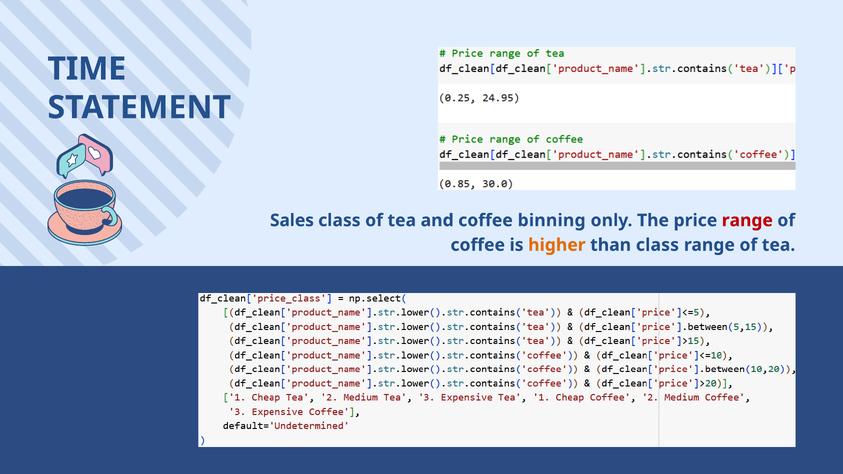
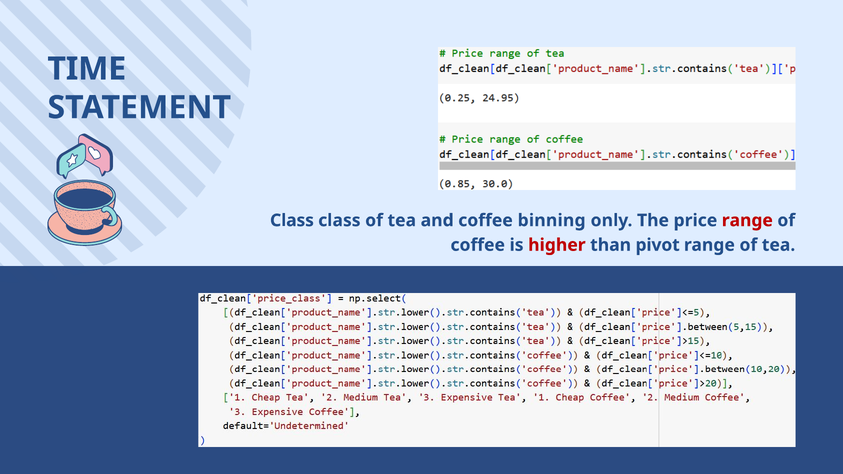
Sales: Sales -> Class (292, 221)
higher colour: orange -> red (557, 245)
than class: class -> pivot (658, 245)
